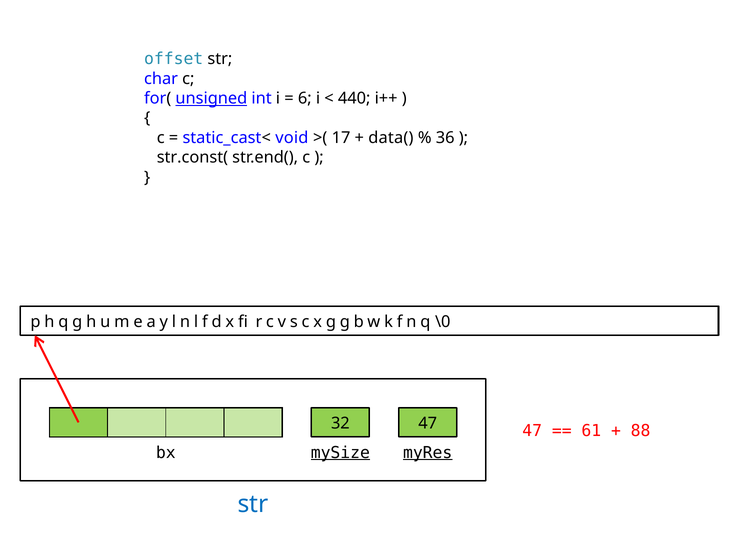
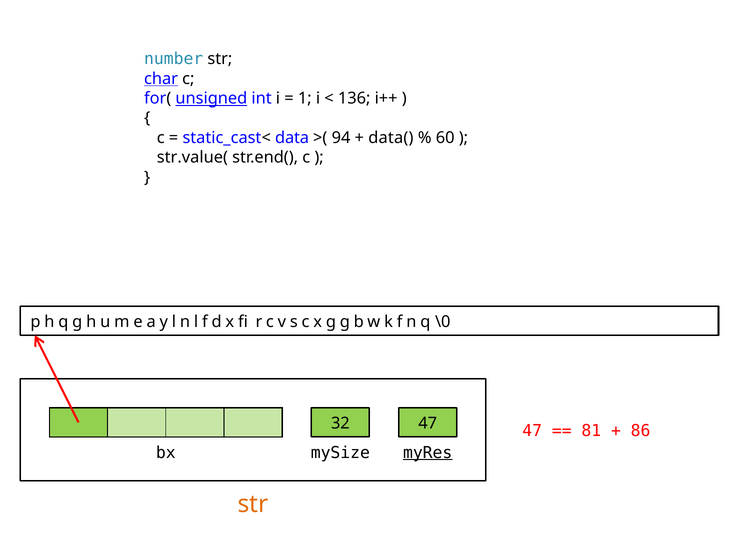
offset: offset -> number (174, 59)
char underline: none -> present (161, 79)
6: 6 -> 1 (305, 98)
440: 440 -> 136 (354, 98)
void: void -> data (292, 138)
17: 17 -> 94 (341, 138)
36: 36 -> 60 (445, 138)
str.const(: str.const( -> str.value( (192, 158)
61: 61 -> 81 (591, 431)
88: 88 -> 86 (641, 431)
mySize underline: present -> none (340, 453)
str colour: blue -> orange (253, 504)
